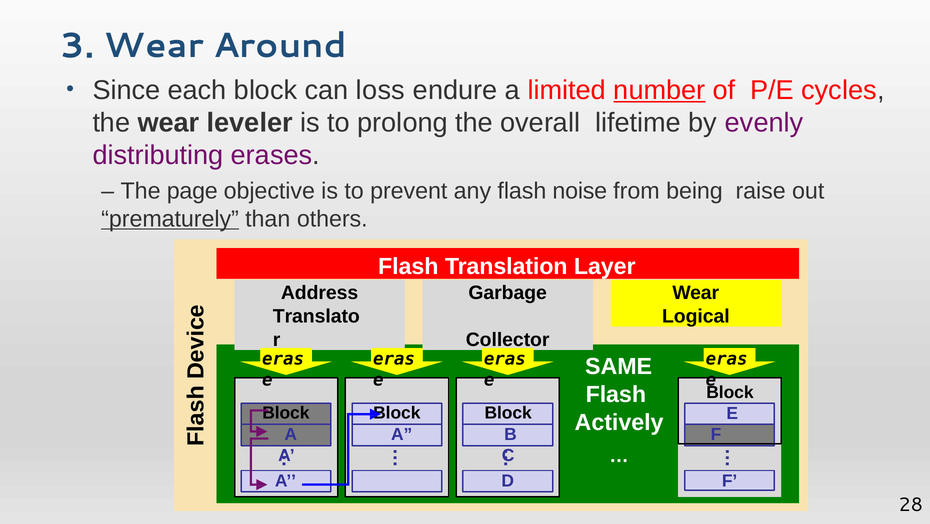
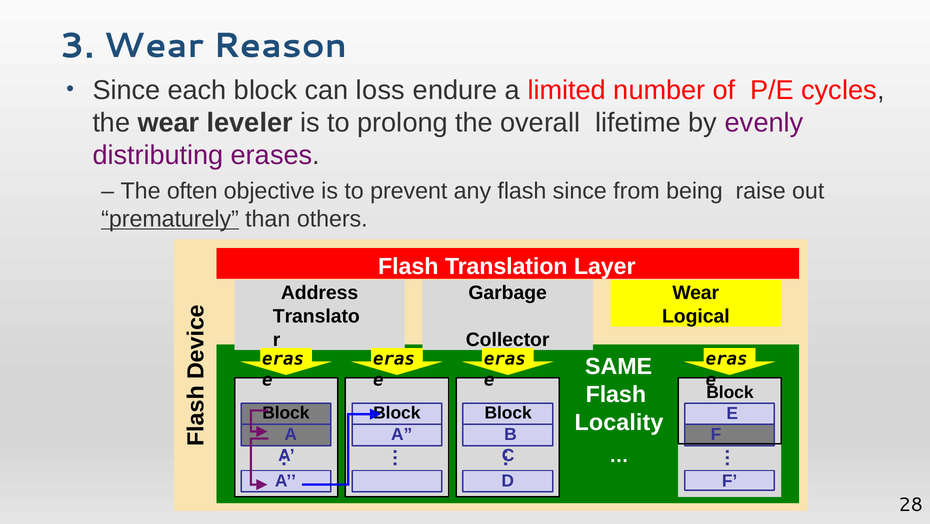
Around: Around -> Reason (280, 46)
number underline: present -> none (659, 90)
page: page -> often (192, 191)
flash noise: noise -> since (580, 191)
Actively: Actively -> Locality (619, 422)
